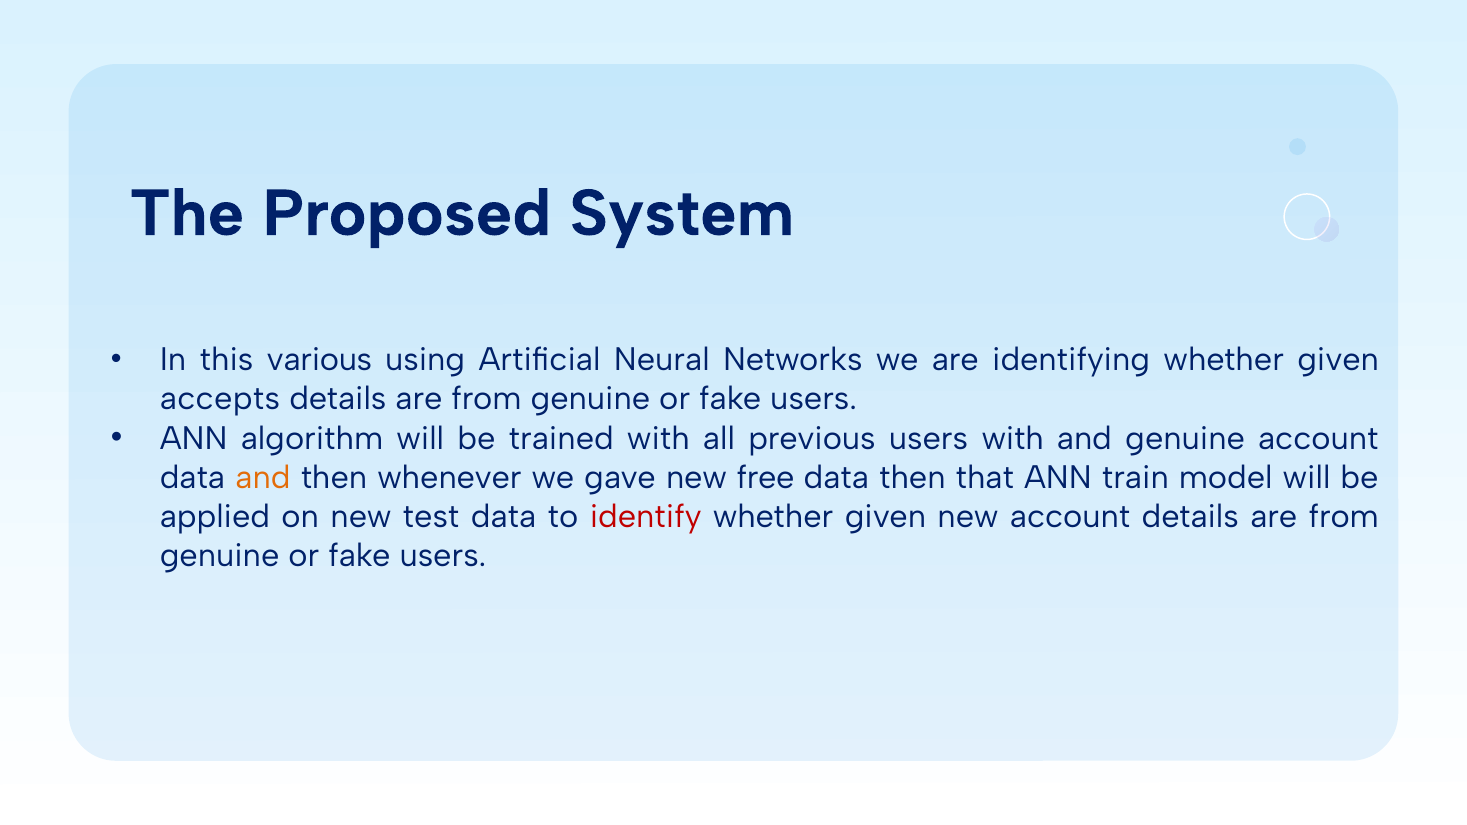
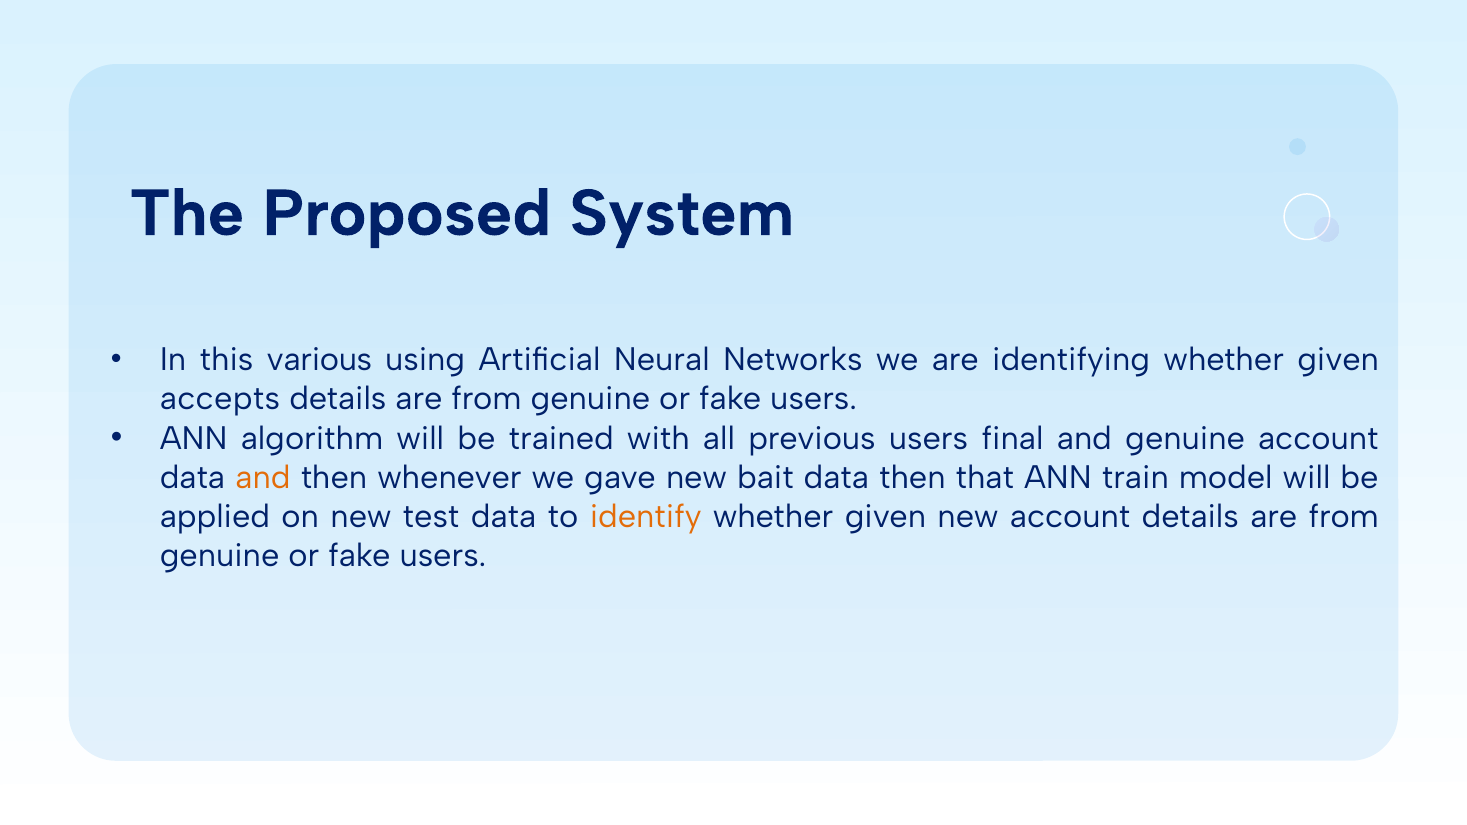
users with: with -> final (1013, 438)
free: free -> bait (765, 478)
identify colour: red -> orange (646, 517)
